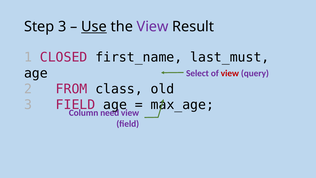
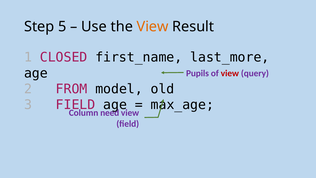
Step 3: 3 -> 5 (62, 27)
Use underline: present -> none (94, 27)
View colour: purple -> orange (153, 27)
last_must: last_must -> last_more (230, 57)
Select: Select -> Pupils (197, 73)
class: class -> model (119, 89)
